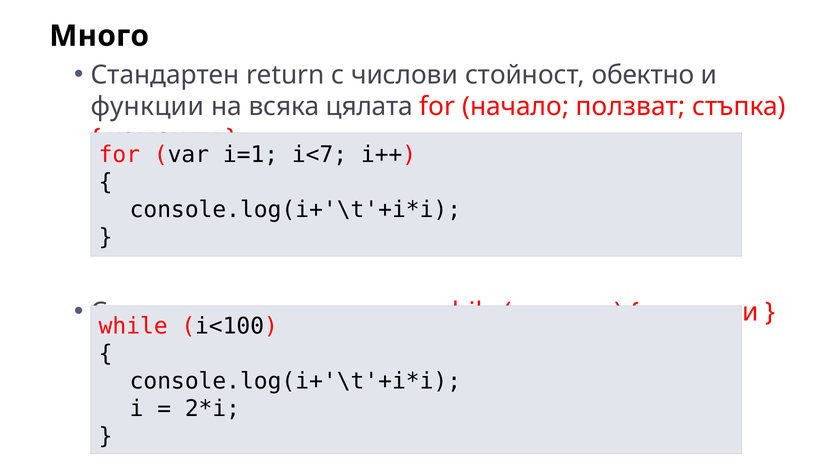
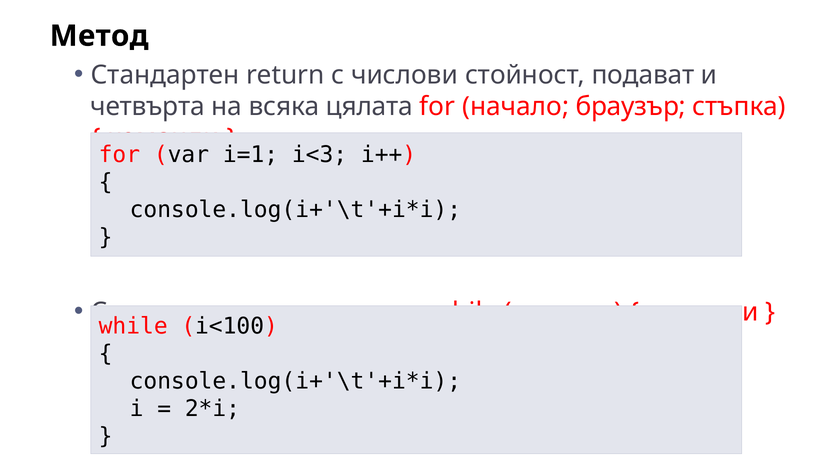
Много: Много -> Метод (99, 36)
обектно: обектно -> подават (643, 75)
функции: функции -> четвърта (148, 107)
ползват: ползват -> браузър (631, 107)
i<7: i<7 -> i<3 (319, 155)
